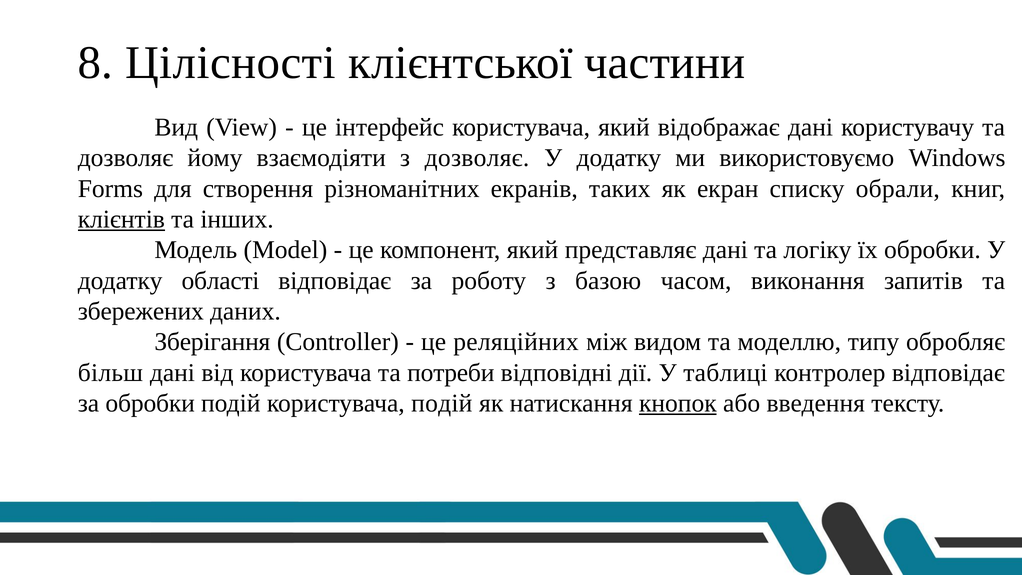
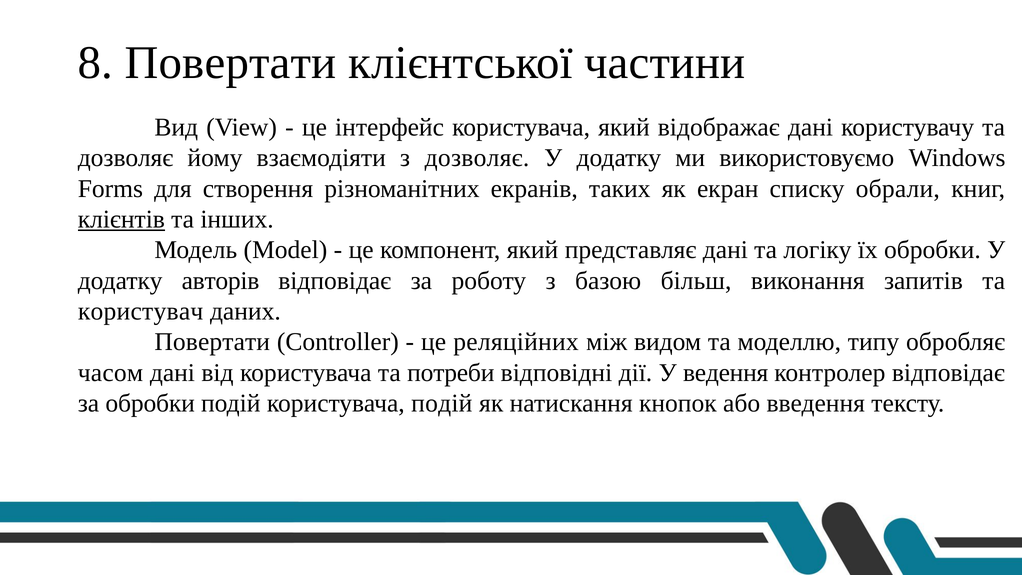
8 Цілісності: Цілісності -> Повертати (231, 63)
області: області -> авторів (221, 281)
часом: часом -> більш (696, 281)
збережених: збережених -> користувач (141, 311)
Зберігання: Зберігання -> Повертати (212, 342)
більш: більш -> часом (110, 373)
таблиці: таблиці -> ведення (726, 373)
кнопок underline: present -> none (678, 403)
